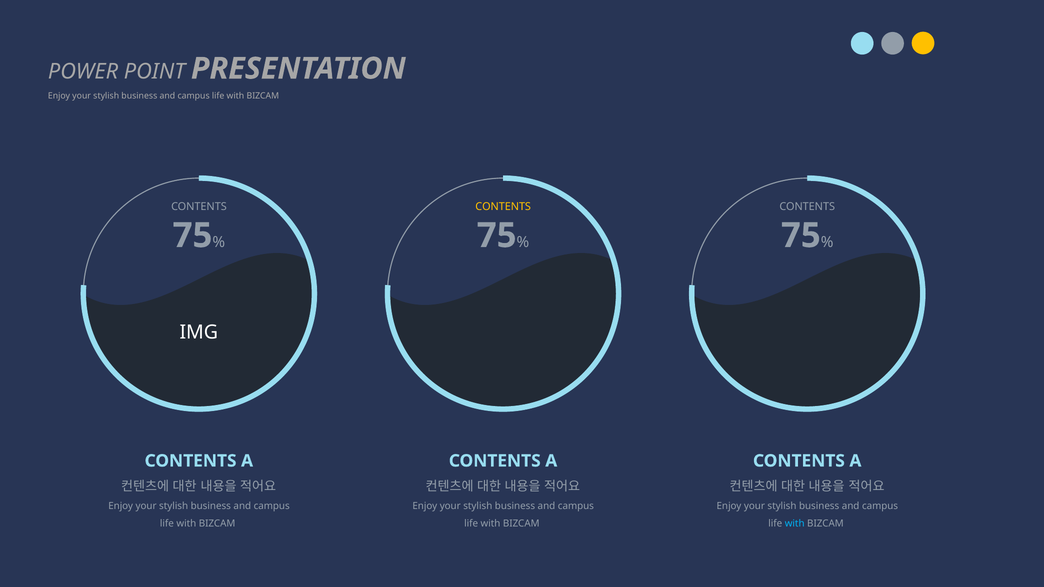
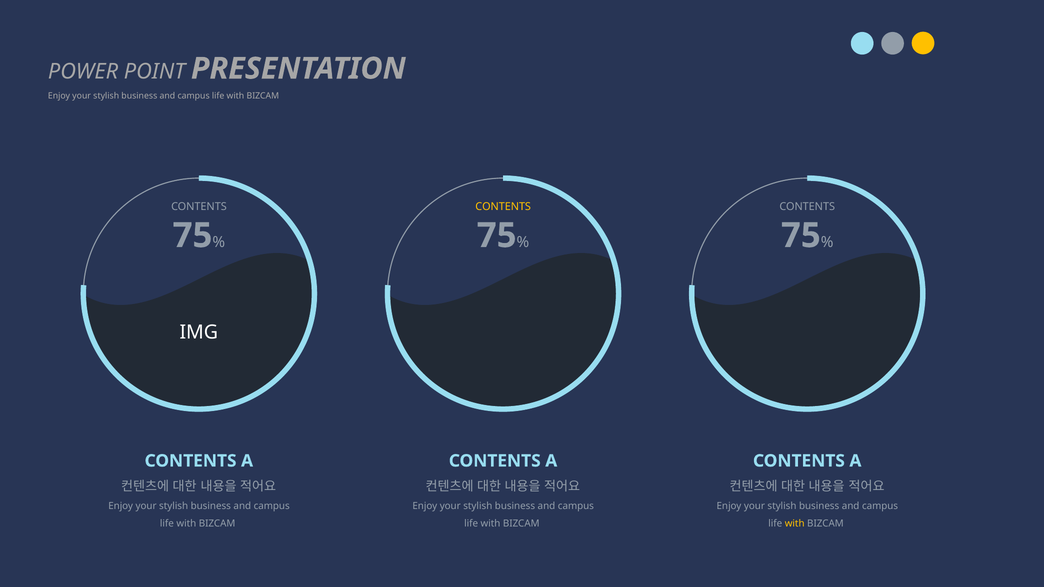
with colour: light blue -> yellow (795, 524)
